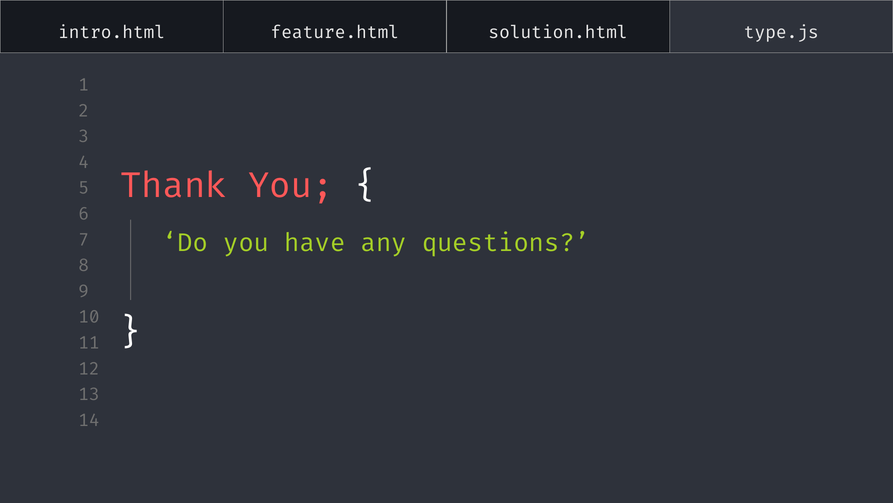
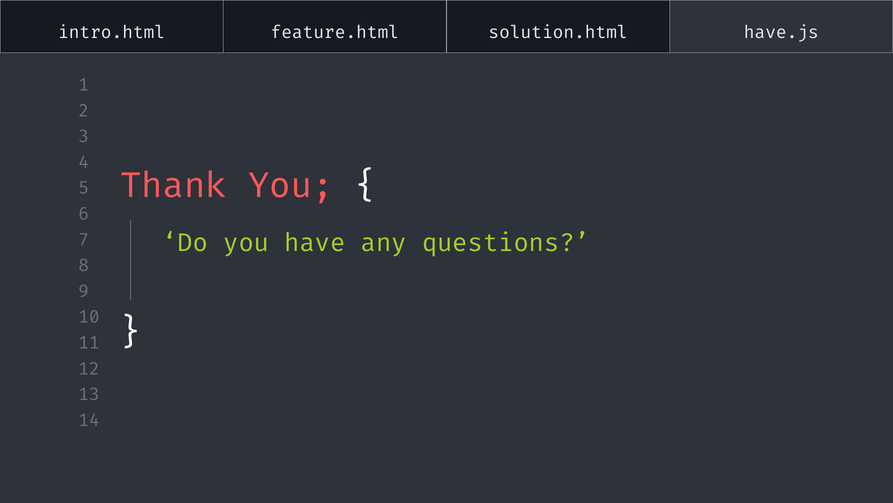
type.js: type.js -> have.js (781, 33)
